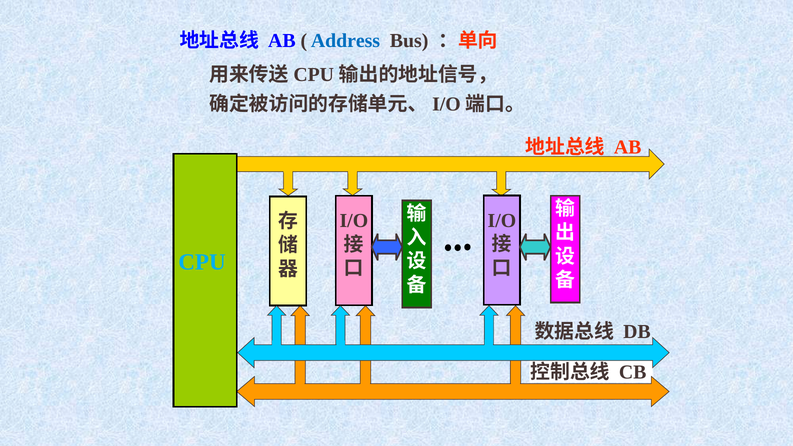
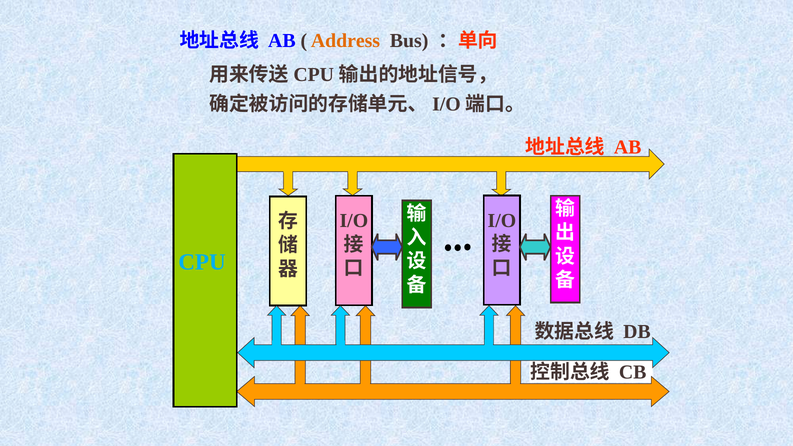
Address colour: blue -> orange (345, 41)
